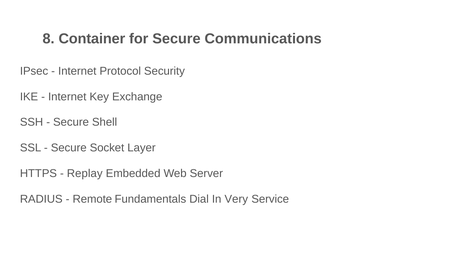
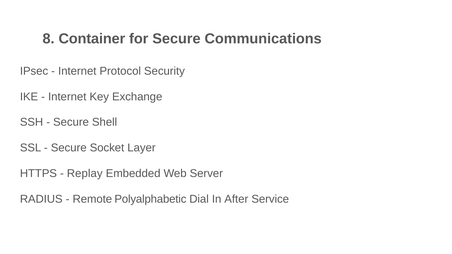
Fundamentals: Fundamentals -> Polyalphabetic (150, 199)
Very: Very -> After (236, 199)
